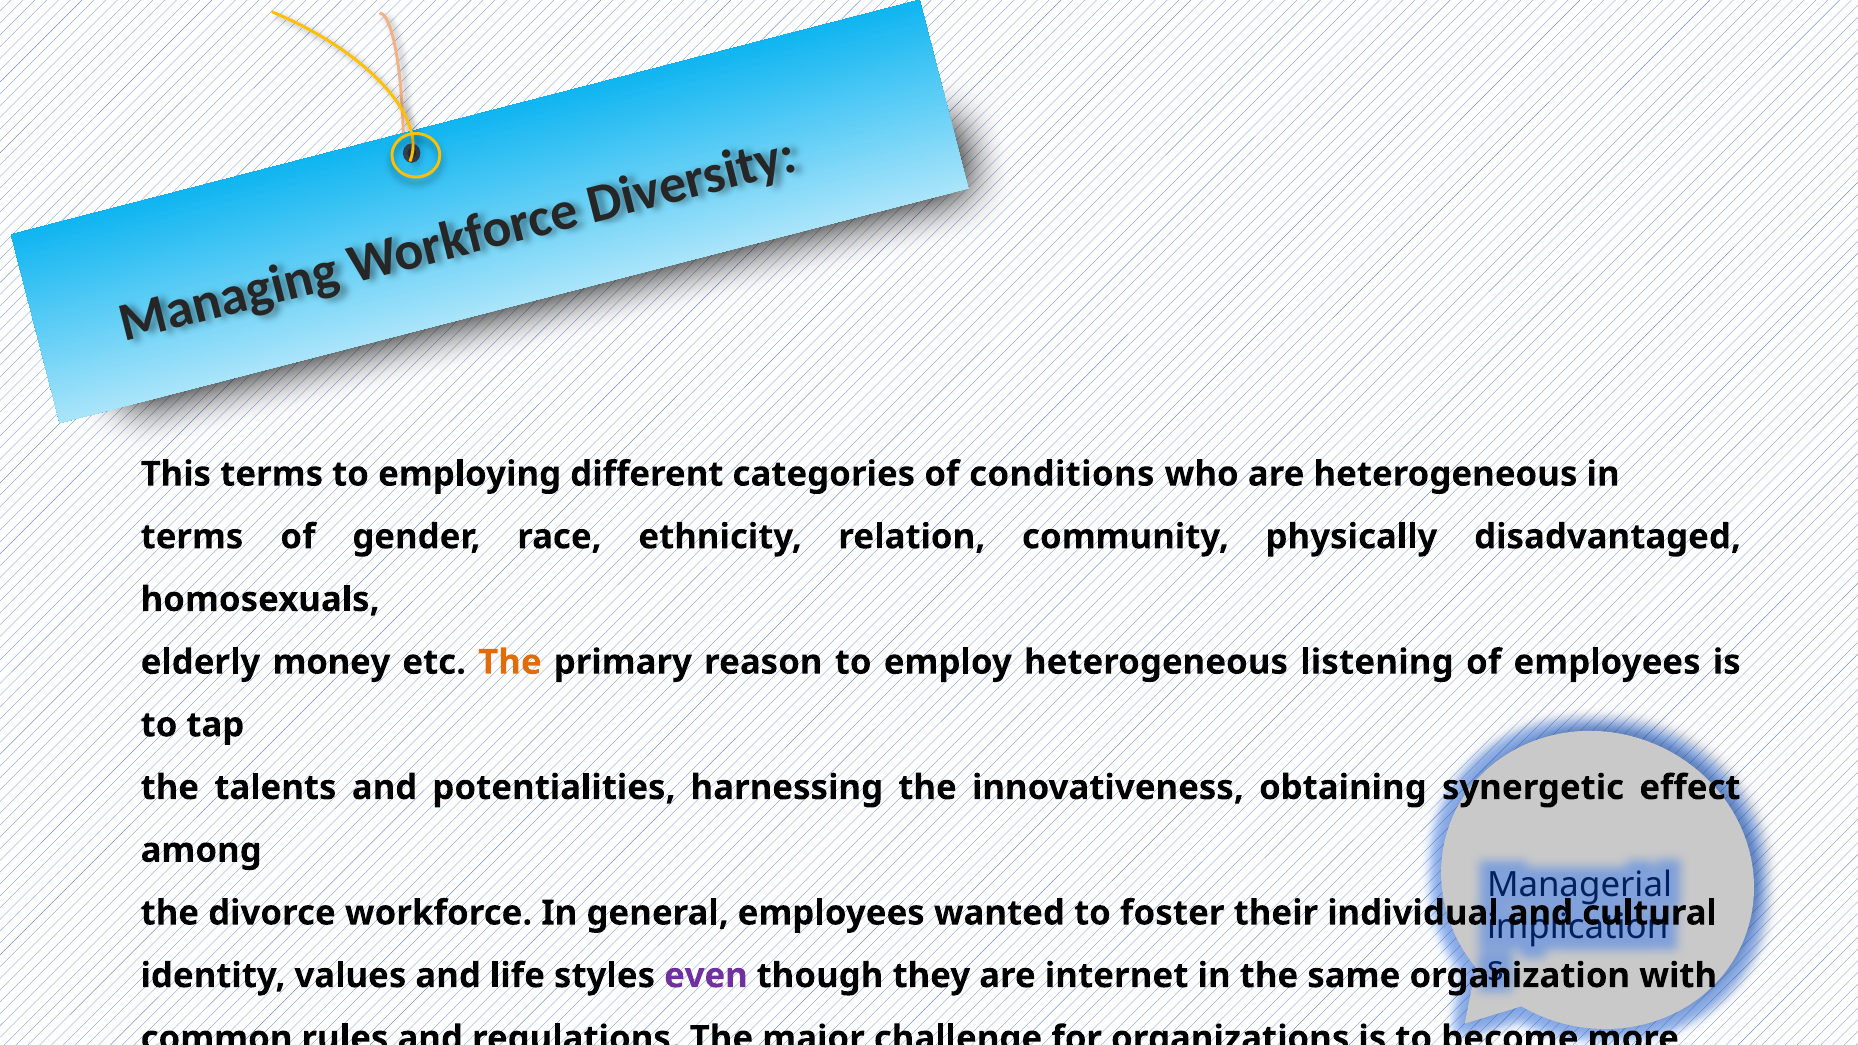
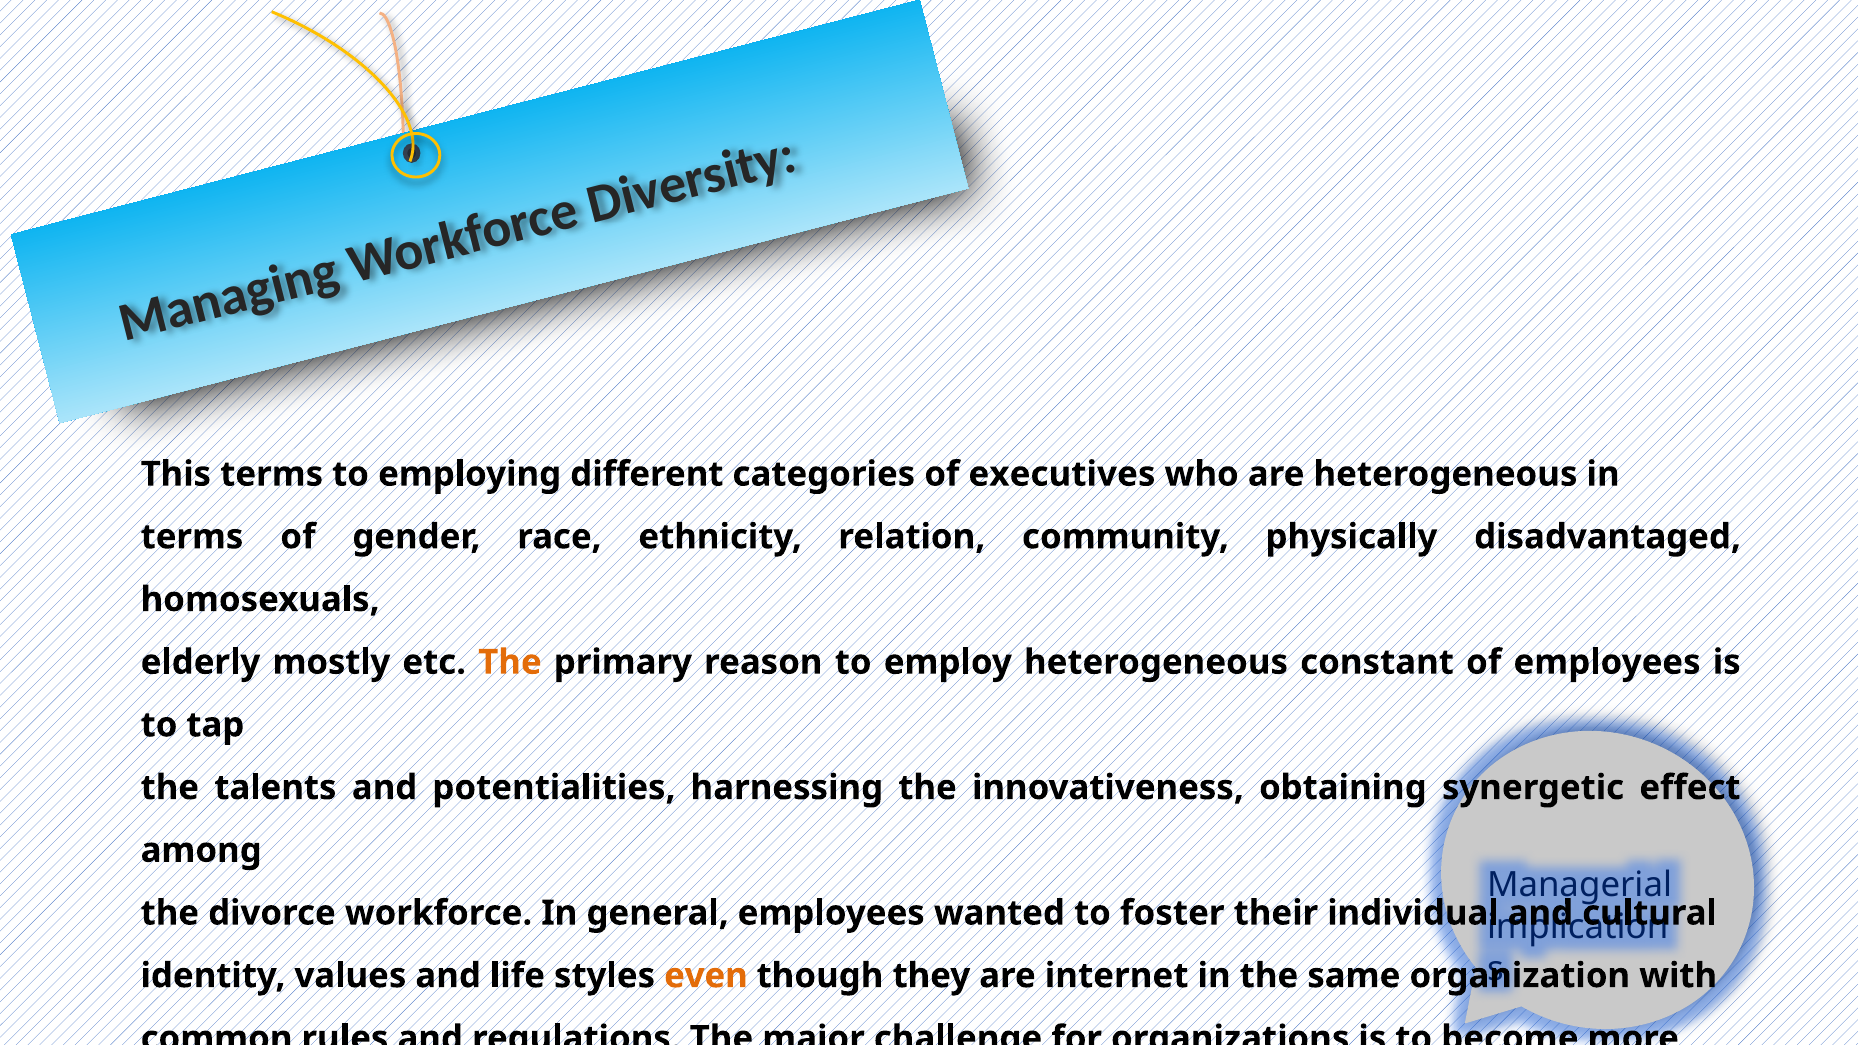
conditions: conditions -> executives (1062, 474)
money: money -> mostly (331, 662)
listening: listening -> constant (1377, 662)
even colour: purple -> orange (706, 976)
